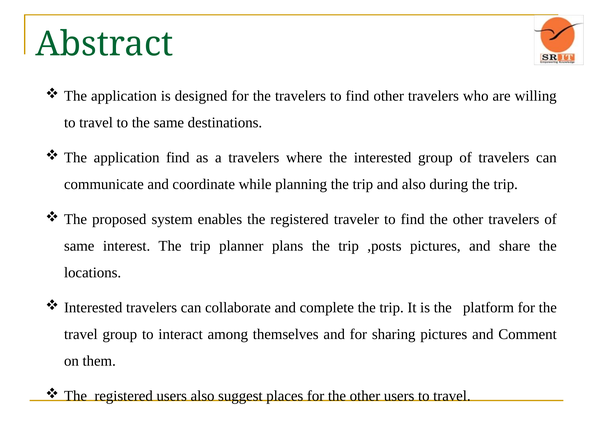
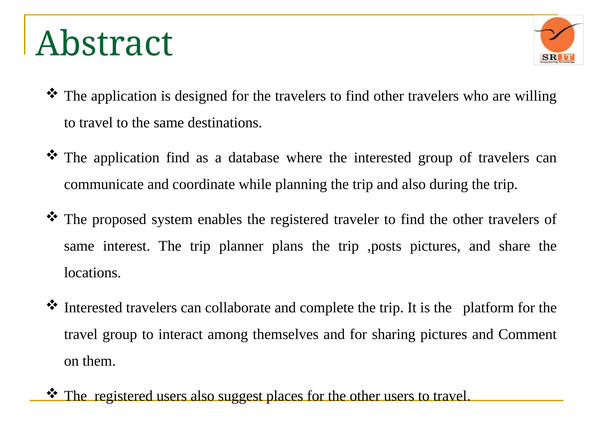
a travelers: travelers -> database (254, 157)
